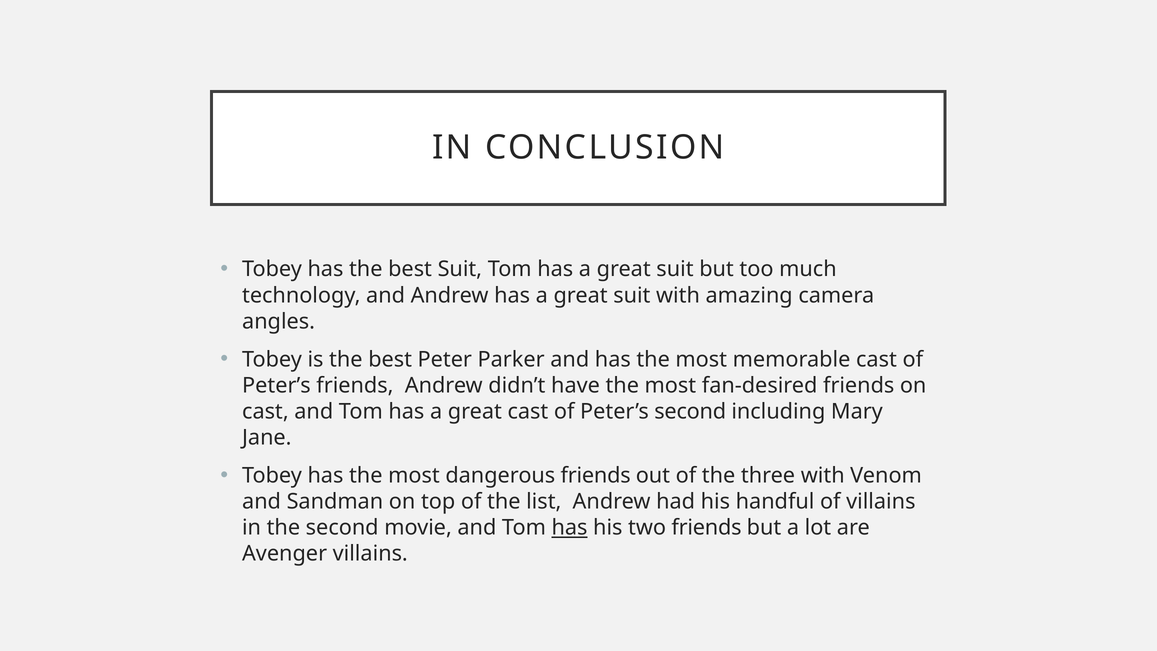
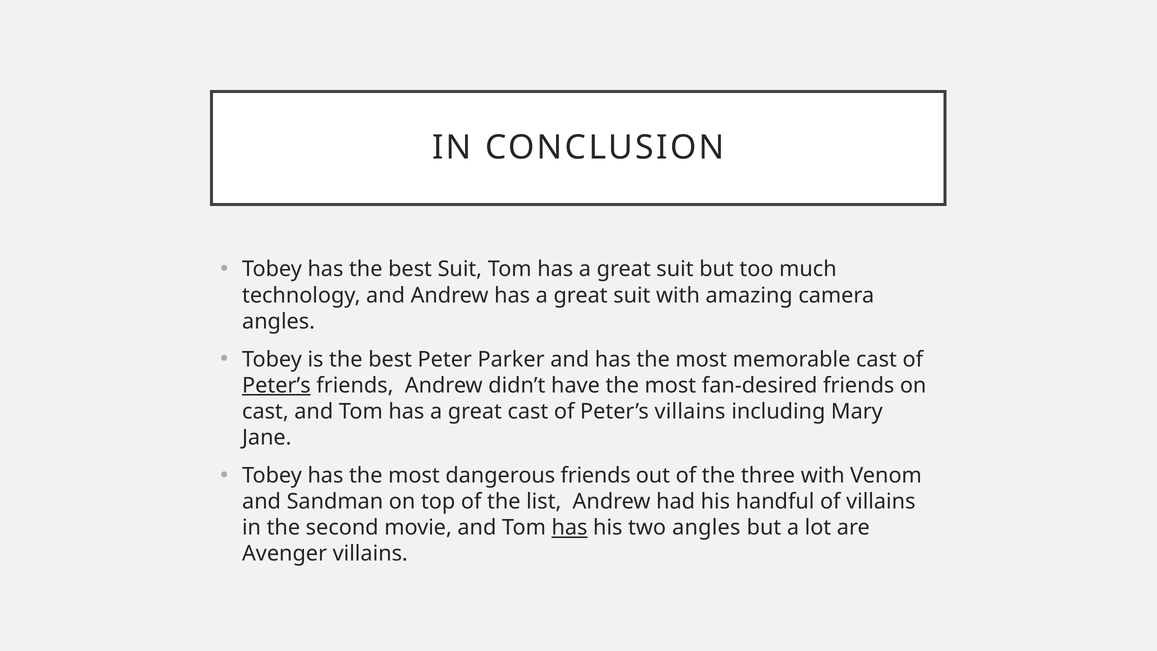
Peter’s underline: none -> present (276, 385)
Peter’s second: second -> villains (690, 411)
two friends: friends -> angles (706, 528)
